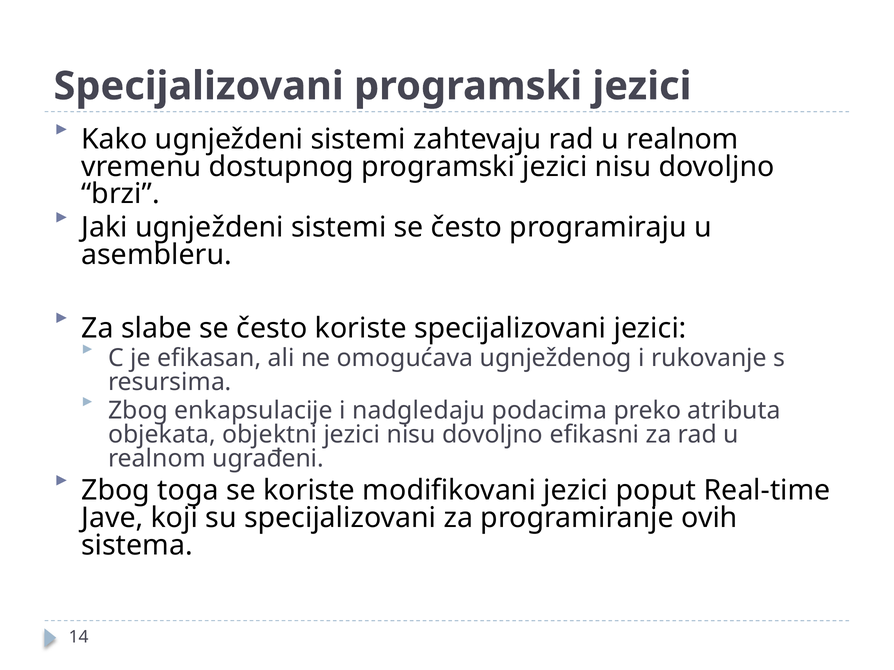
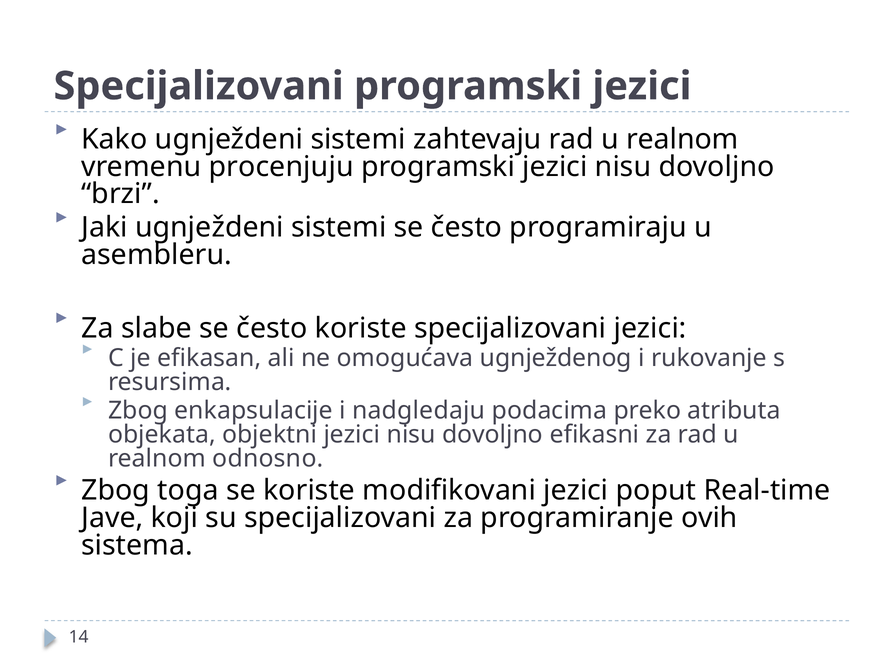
dostupnog: dostupnog -> procenjuju (281, 167)
ugrađeni: ugrađeni -> odnosno (268, 459)
